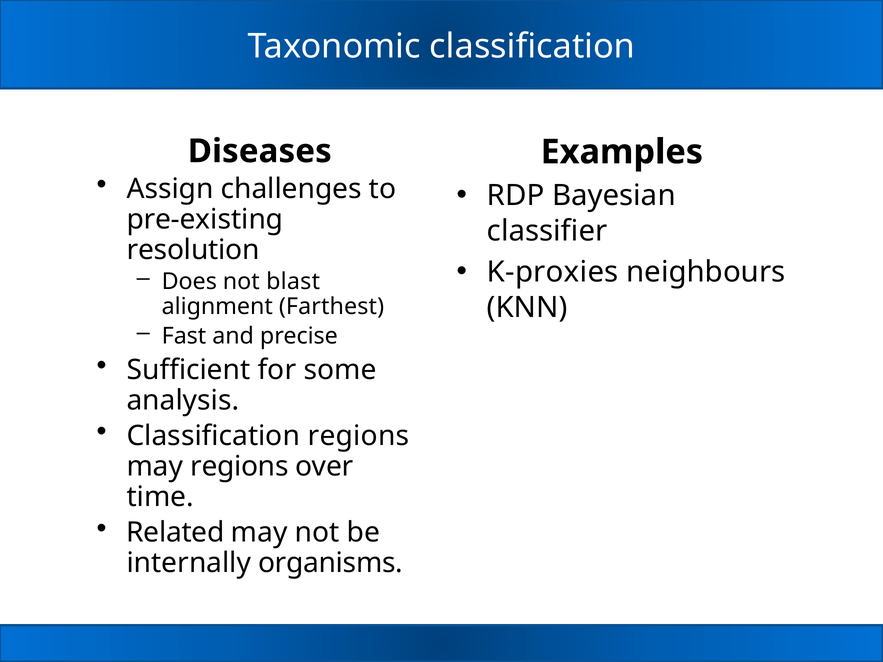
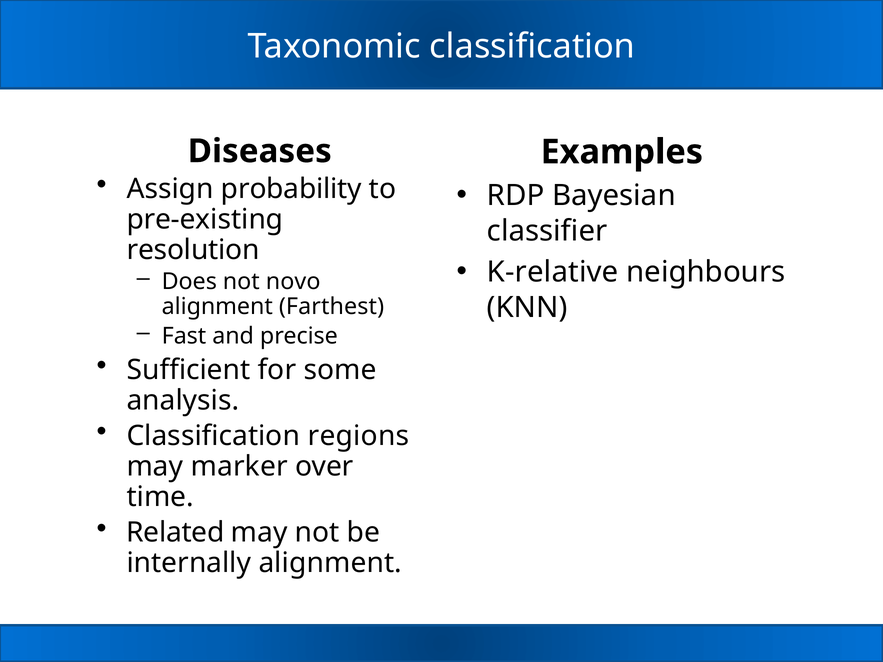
challenges: challenges -> probability (291, 189)
K-proxies: K-proxies -> K-relative (553, 272)
blast: blast -> novo (293, 282)
may regions: regions -> marker (239, 467)
internally organisms: organisms -> alignment (330, 563)
